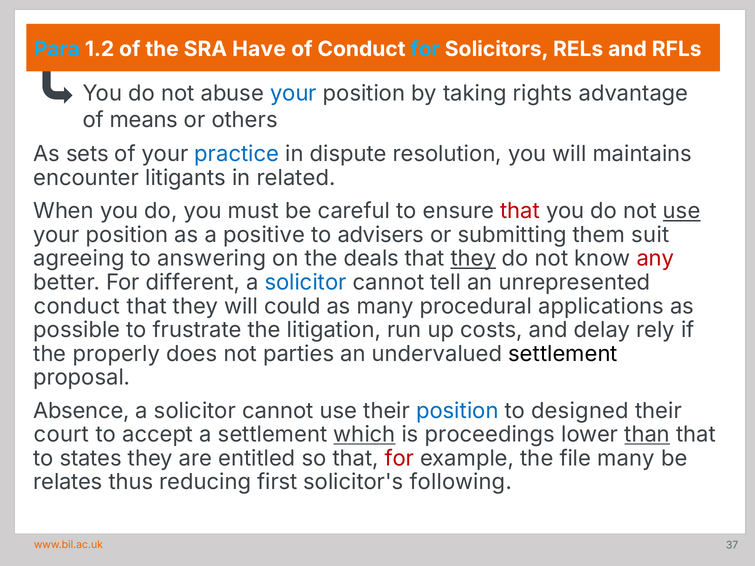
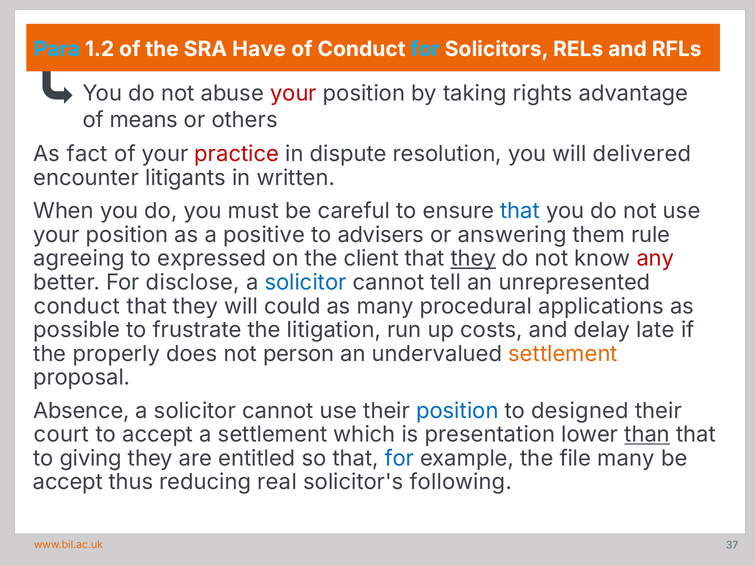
your colour: blue -> red (293, 94)
sets: sets -> fact (87, 154)
practice colour: blue -> red (237, 154)
maintains: maintains -> delivered (642, 154)
related: related -> written (296, 178)
that colour: red -> blue (520, 211)
use underline: present -> none (682, 211)
submitting: submitting -> answering (512, 235)
suit: suit -> rule (651, 235)
answering: answering -> expressed (212, 259)
deals: deals -> client (371, 259)
different: different -> disclose (193, 283)
rely: rely -> late (655, 330)
parties: parties -> person (299, 354)
settlement colour: black -> orange (563, 354)
which underline: present -> none (364, 435)
proceedings: proceedings -> presentation (490, 435)
states: states -> giving (91, 458)
for colour: red -> blue (400, 458)
relates: relates -> accept (68, 482)
first: first -> real (277, 482)
